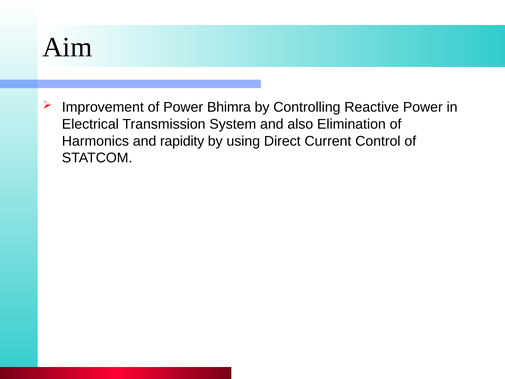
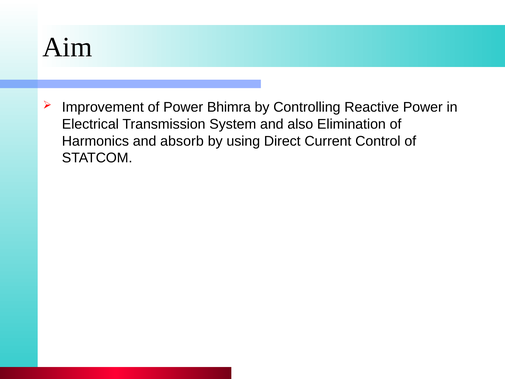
rapidity: rapidity -> absorb (182, 141)
